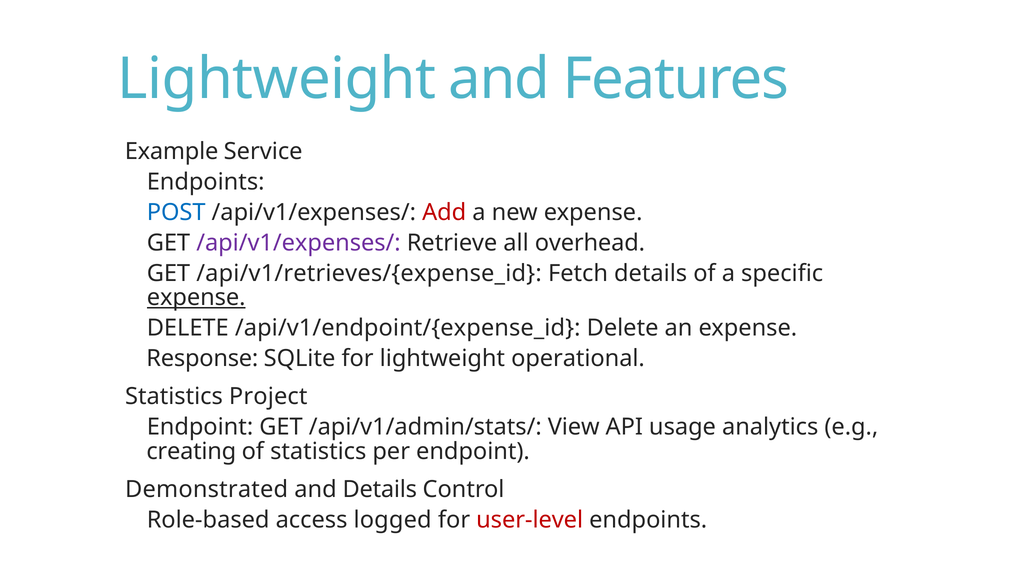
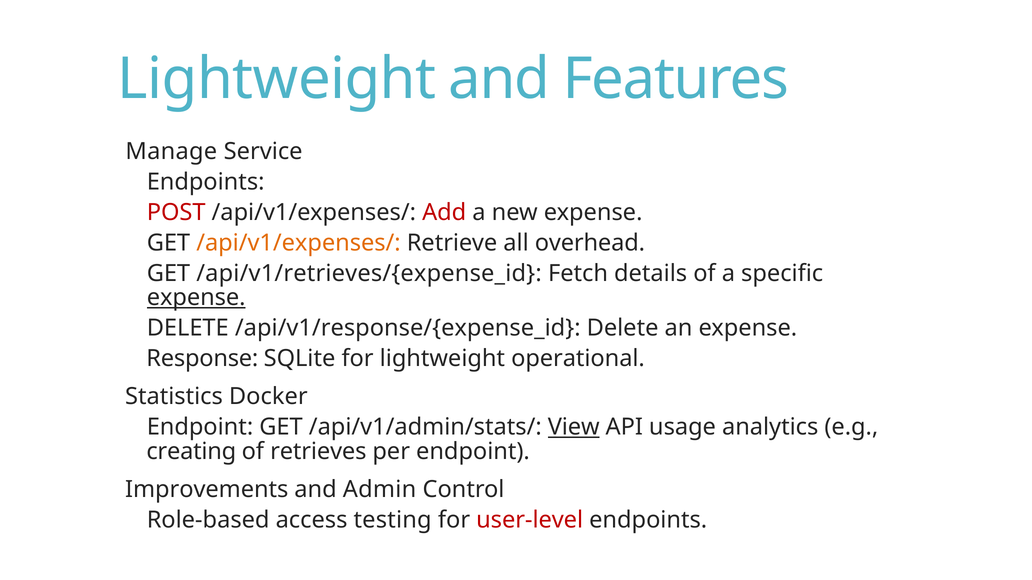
Example: Example -> Manage (171, 151)
POST colour: blue -> red (176, 213)
/api/v1/expenses/ colour: purple -> orange (298, 243)
/api/v1/endpoint/{expense_id: /api/v1/endpoint/{expense_id -> /api/v1/response/{expense_id (408, 328)
Project: Project -> Docker (268, 397)
View underline: none -> present (574, 428)
of statistics: statistics -> retrieves (318, 452)
Demonstrated: Demonstrated -> Improvements (207, 490)
and Details: Details -> Admin (380, 490)
logged: logged -> testing (393, 520)
